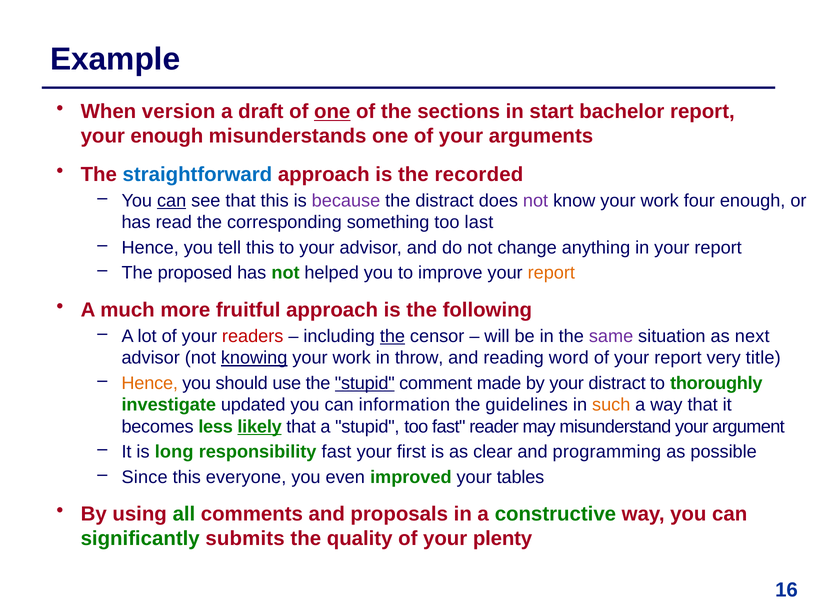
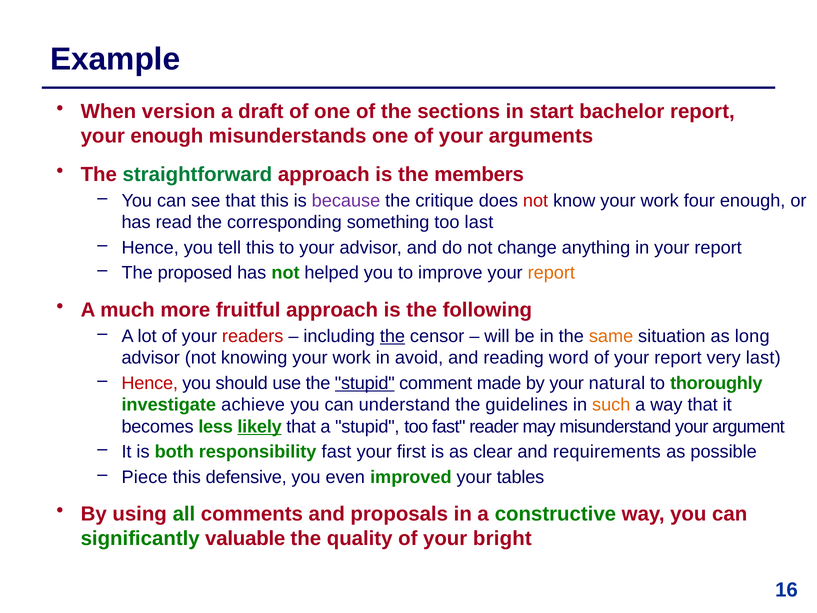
one underline: present -> none (332, 112)
straightforward colour: blue -> green (197, 174)
recorded: recorded -> members (479, 174)
can underline: present -> none (172, 201)
the distract: distract -> critique (445, 201)
not colour: purple -> red (536, 201)
same colour: purple -> orange (611, 336)
next: next -> long (752, 336)
knowing underline: present -> none (254, 358)
throw: throw -> avoid (419, 358)
very title: title -> last (763, 358)
Hence colour: orange -> red (150, 383)
your distract: distract -> natural (617, 383)
updated: updated -> achieve (253, 405)
information: information -> understand (404, 405)
long: long -> both (174, 452)
programming: programming -> requirements (607, 452)
Since: Since -> Piece (145, 477)
everyone: everyone -> defensive (246, 477)
submits: submits -> valuable (245, 538)
plenty: plenty -> bright (502, 538)
